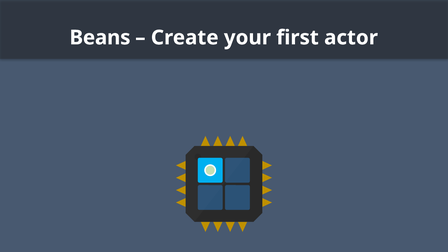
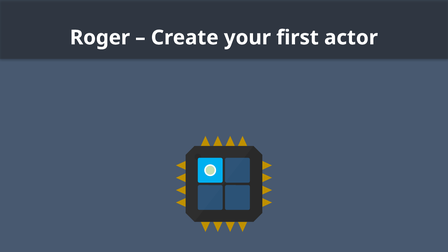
Beans: Beans -> Roger (100, 38)
